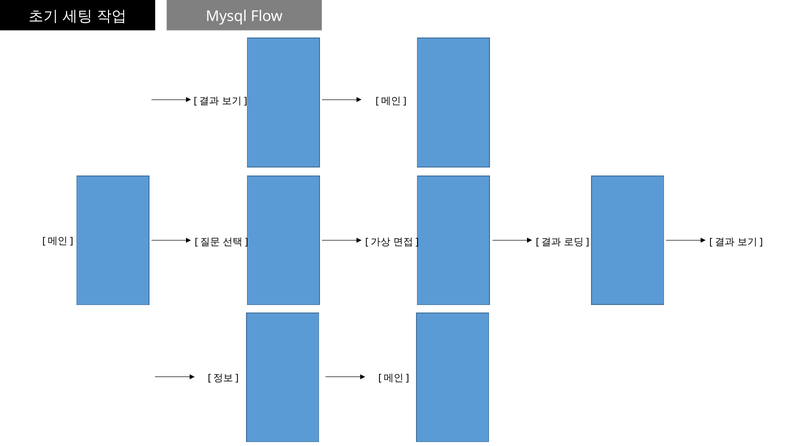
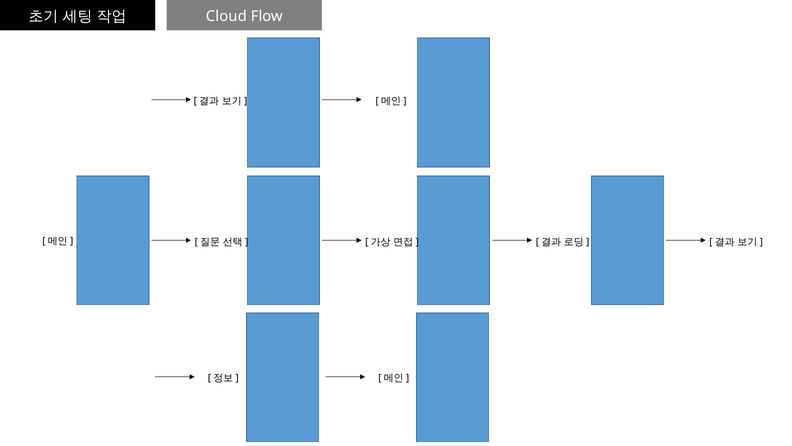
Mysql: Mysql -> Cloud (226, 16)
